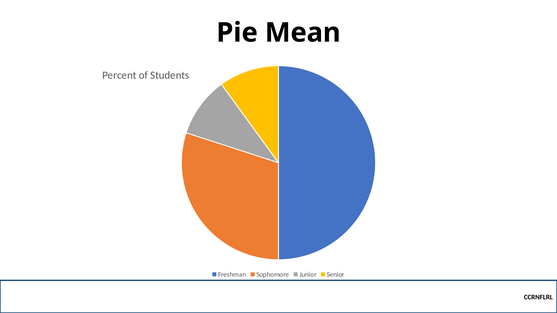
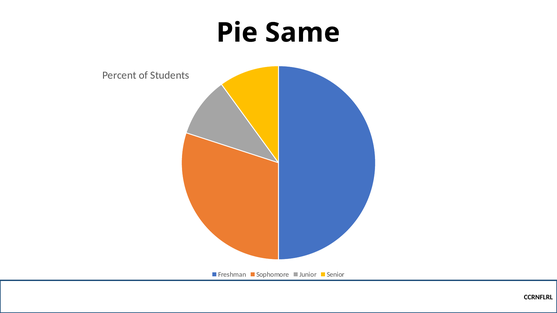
Mean: Mean -> Same (303, 33)
